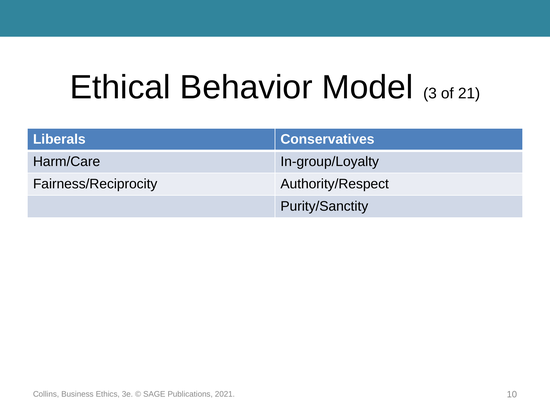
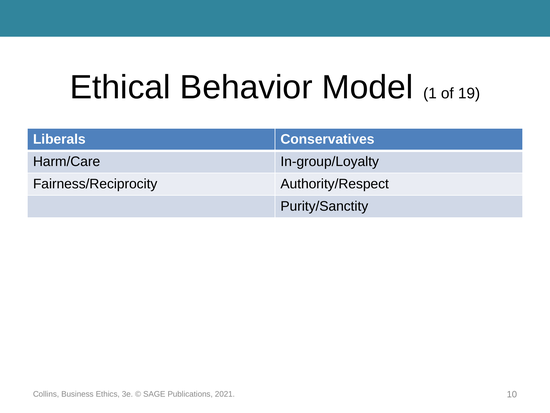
3: 3 -> 1 (430, 93)
21: 21 -> 19 (469, 93)
